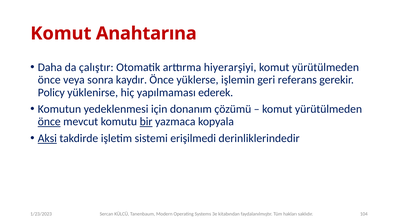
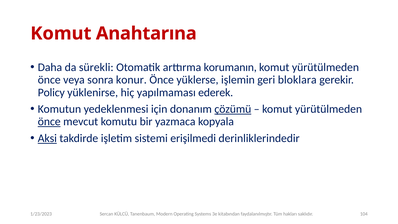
çalıştır: çalıştır -> sürekli (96, 67)
hiyerarşiyi: hiyerarşiyi -> korumanın (230, 67)
kaydır: kaydır -> konur (131, 80)
referans: referans -> bloklara (297, 80)
çözümü underline: none -> present (233, 109)
bir underline: present -> none (146, 122)
